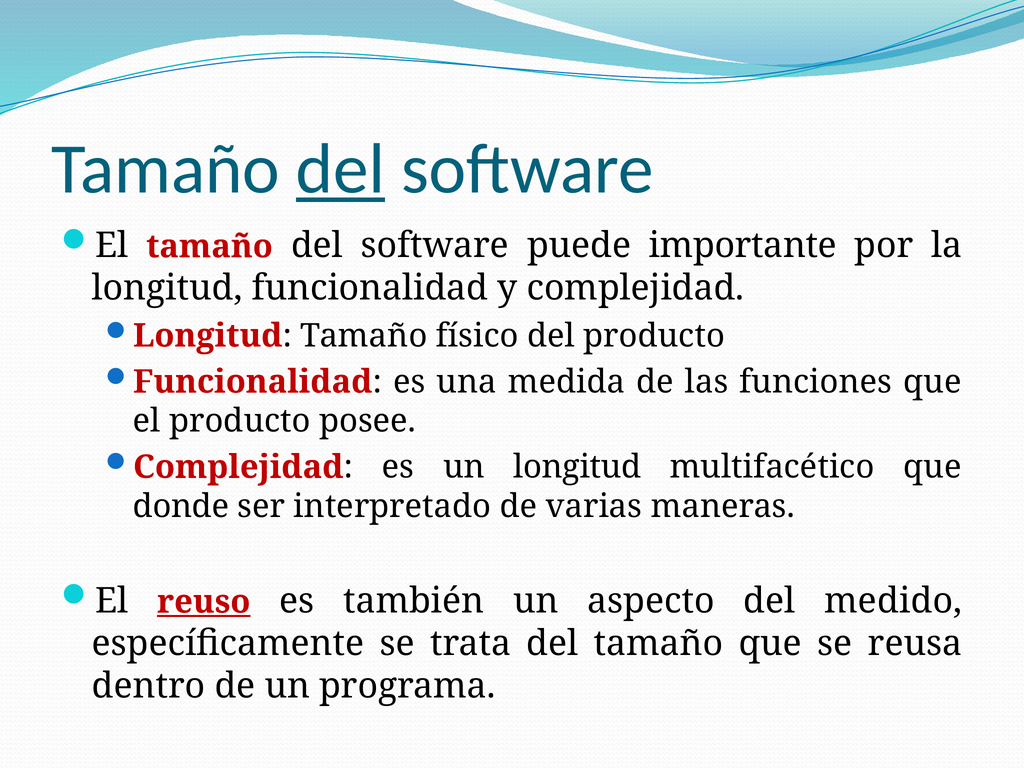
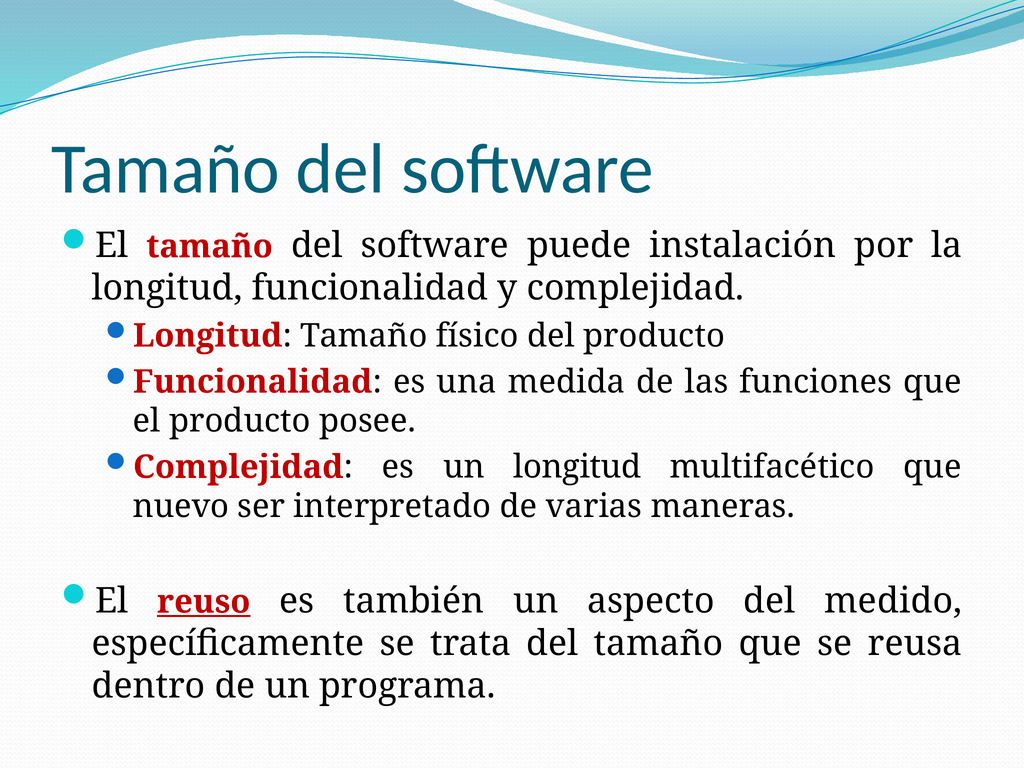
del underline: present -> none (340, 169)
importante: importante -> instalación (743, 246)
donde: donde -> nuevo (181, 506)
